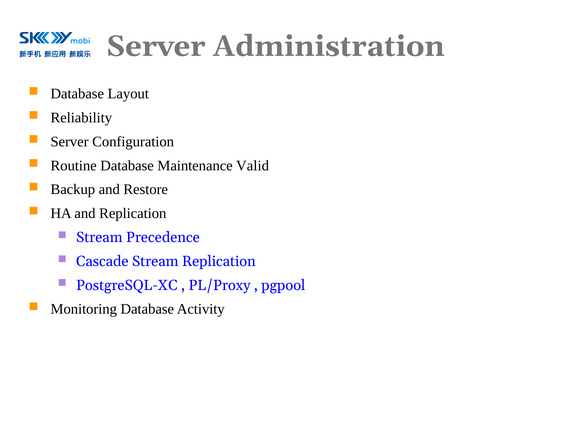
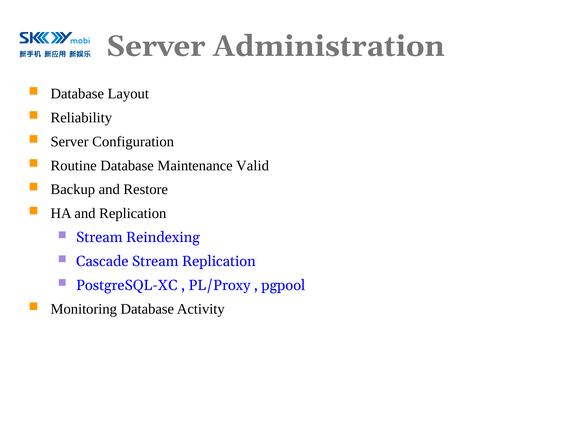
Precedence: Precedence -> Reindexing (163, 237)
